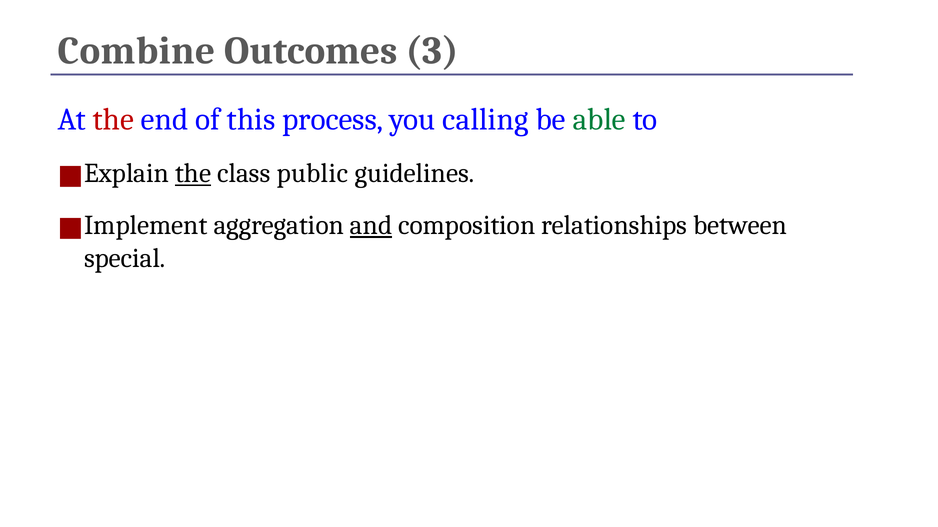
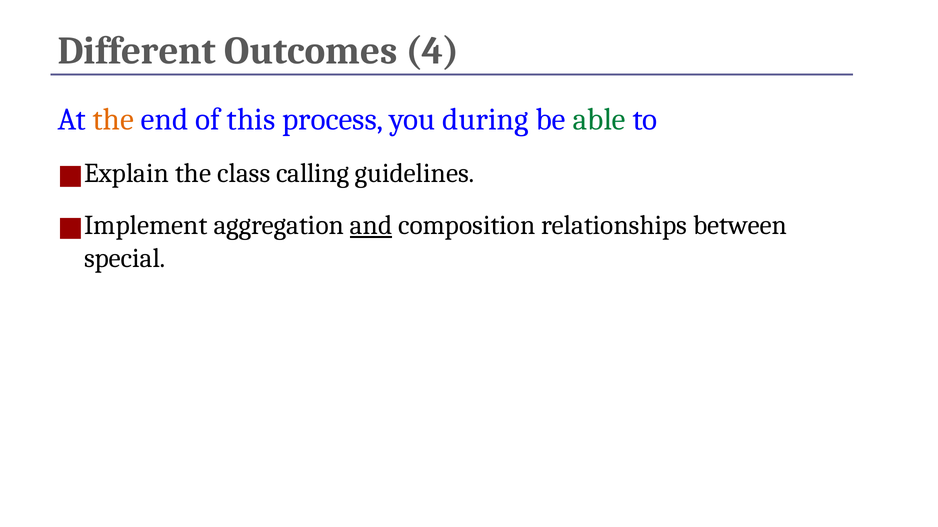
Combine: Combine -> Different (137, 51)
3: 3 -> 4 (433, 51)
the colour: red -> orange (113, 120)
calling: calling -> during (486, 120)
the underline: present -> none (193, 174)
public: public -> calling (313, 174)
